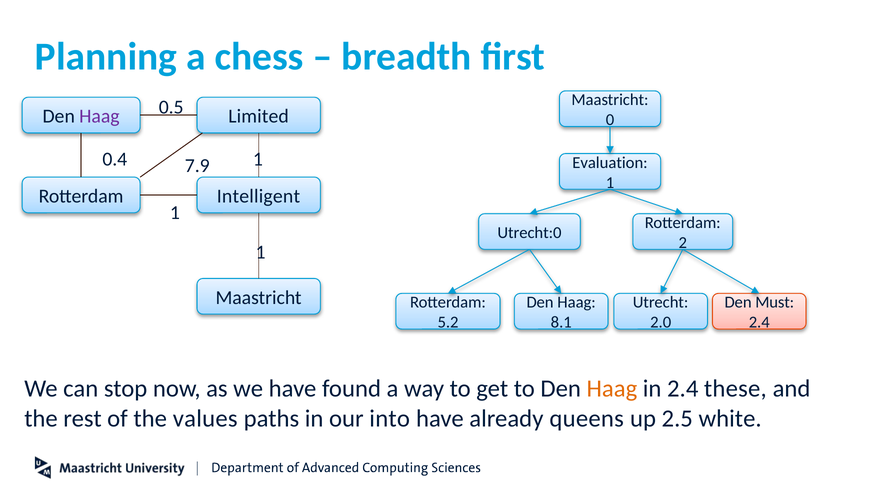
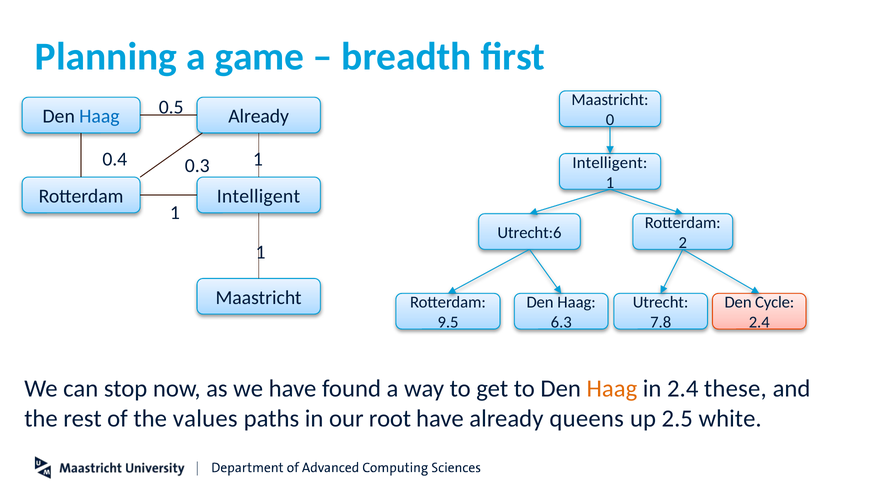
chess: chess -> game (259, 57)
Haag colour: purple -> blue (99, 116)
Limited: Limited -> Already (259, 116)
Evaluation: Evaluation -> Intelligent (610, 163)
7.9: 7.9 -> 0.3 (197, 166)
Utrecht:0: Utrecht:0 -> Utrecht:6 (529, 233)
Must: Must -> Cycle (775, 302)
5.2: 5.2 -> 9.5 (448, 322)
8.1: 8.1 -> 6.3 (561, 322)
2.0: 2.0 -> 7.8 (661, 322)
into: into -> root (390, 418)
